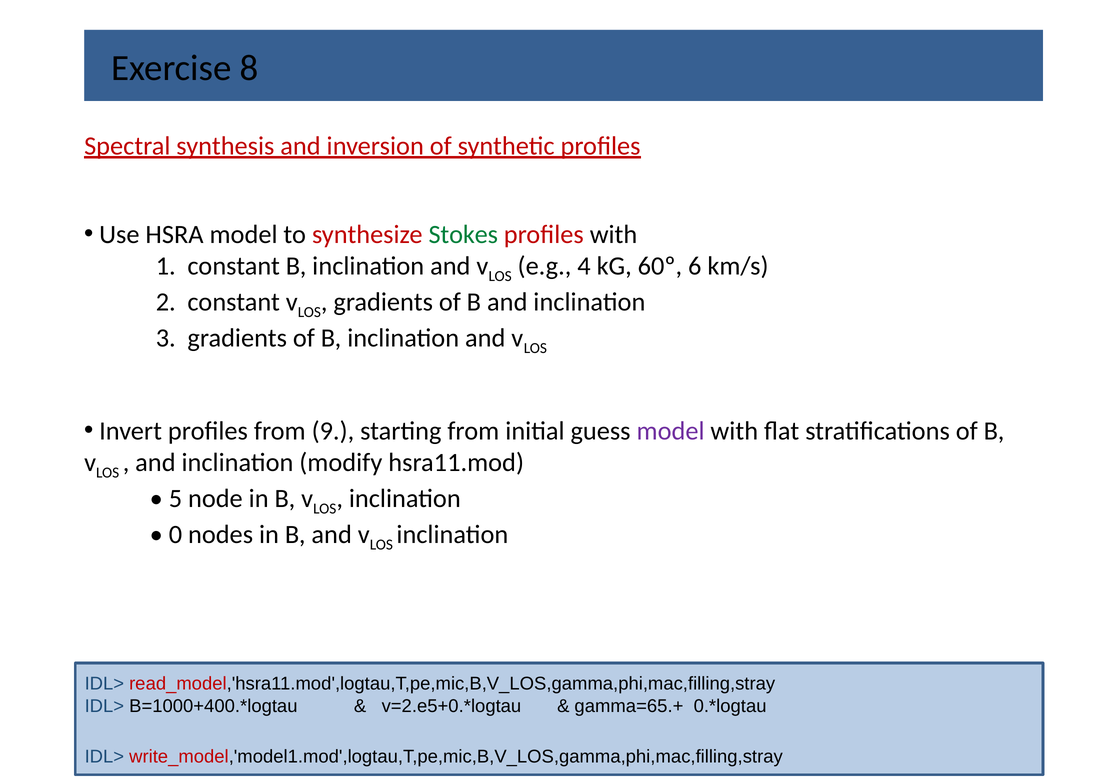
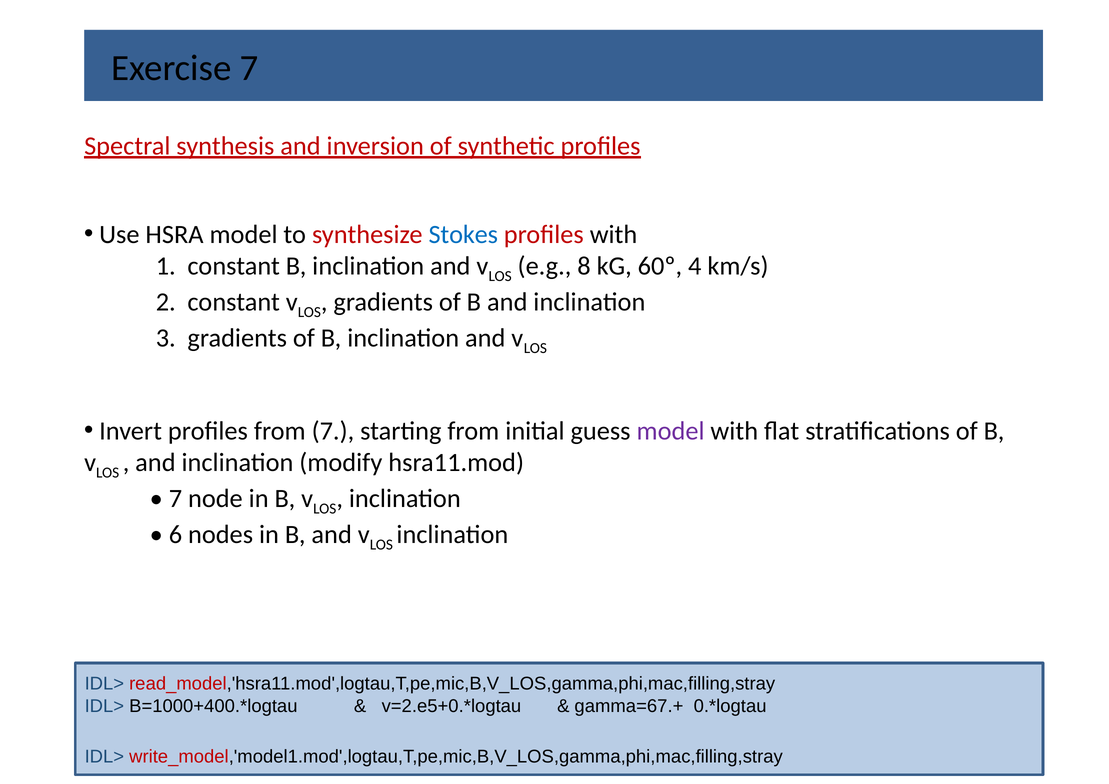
Exercise 8: 8 -> 7 (249, 68)
Stokes colour: green -> blue (463, 234)
4: 4 -> 8 (584, 266)
6: 6 -> 4 (695, 266)
from 9: 9 -> 7 (333, 431)
5: 5 -> 7 (175, 498)
0: 0 -> 6 (175, 534)
gamma=65.+: gamma=65.+ -> gamma=67.+ (629, 706)
